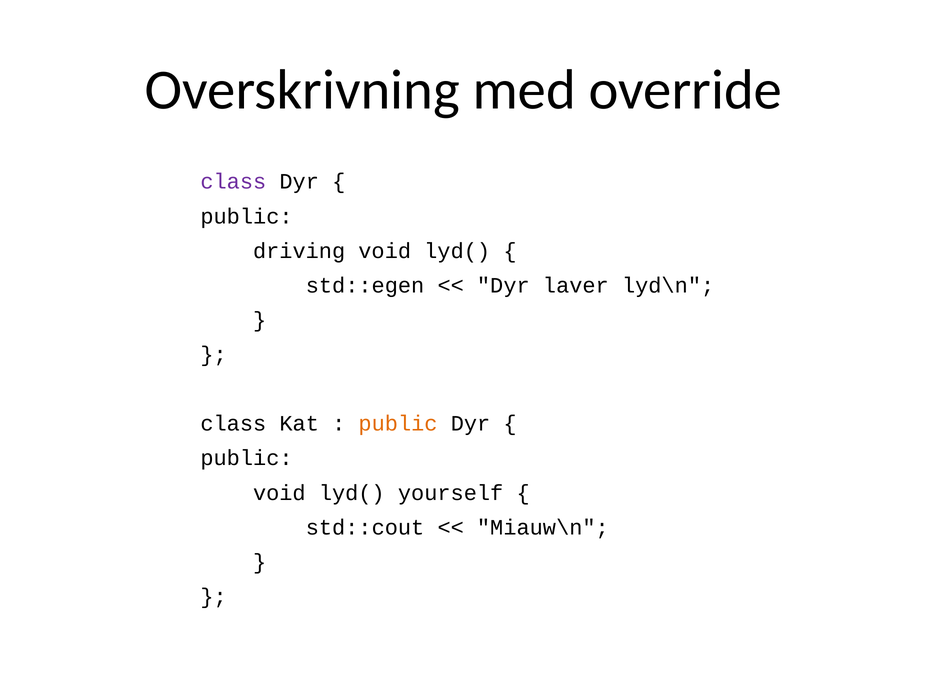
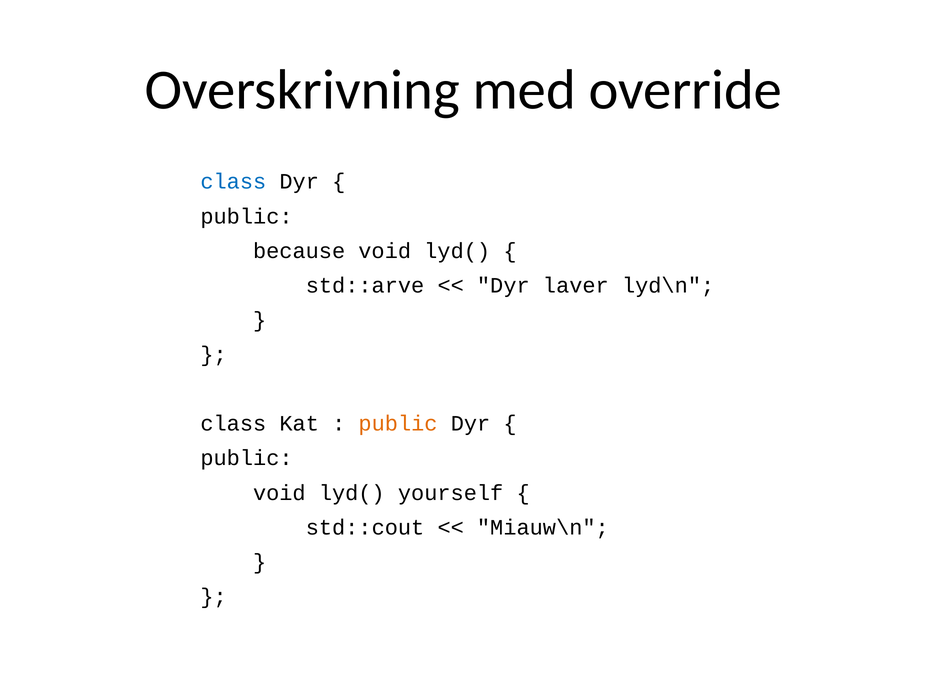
class colour: purple -> blue (233, 182)
driving: driving -> because (299, 251)
std::egen: std::egen -> std::arve (365, 285)
